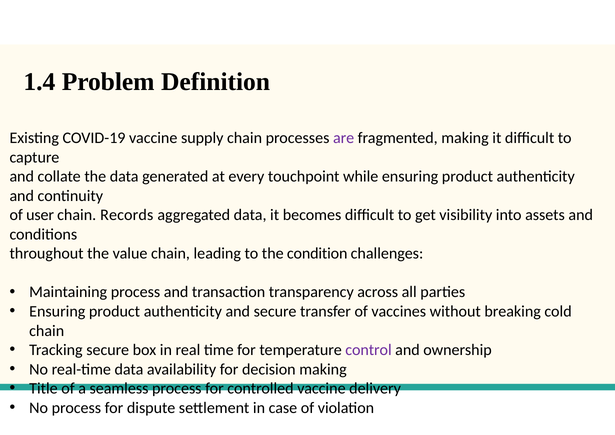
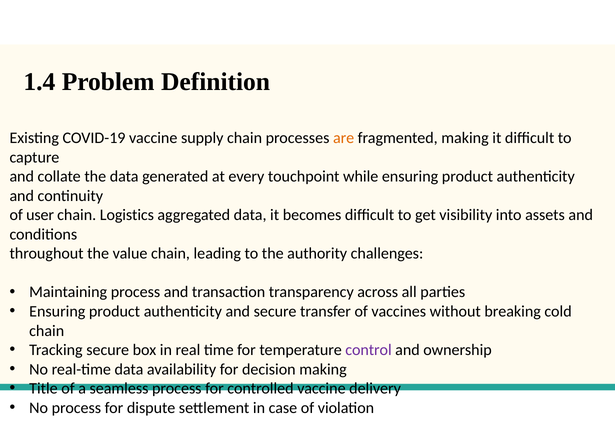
are colour: purple -> orange (344, 138)
Records: Records -> Logistics (127, 215)
condition: condition -> authority (317, 254)
